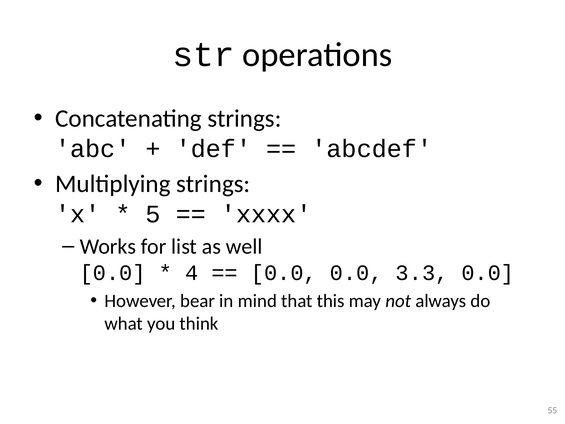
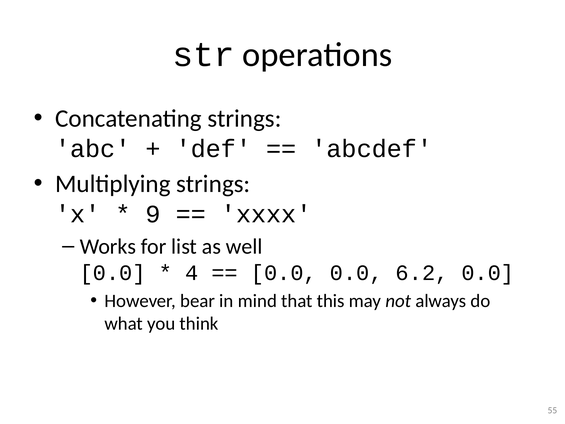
5: 5 -> 9 (153, 214)
3.3: 3.3 -> 6.2 (422, 273)
